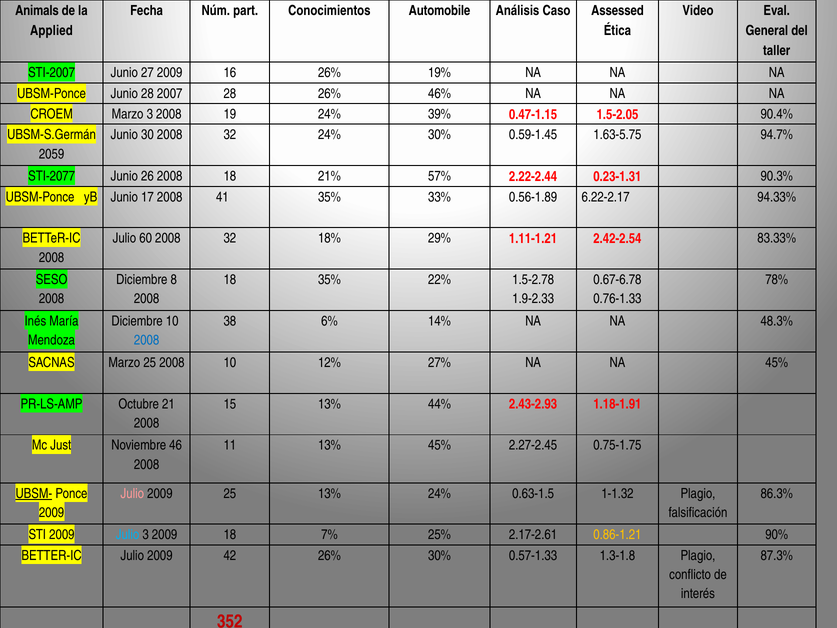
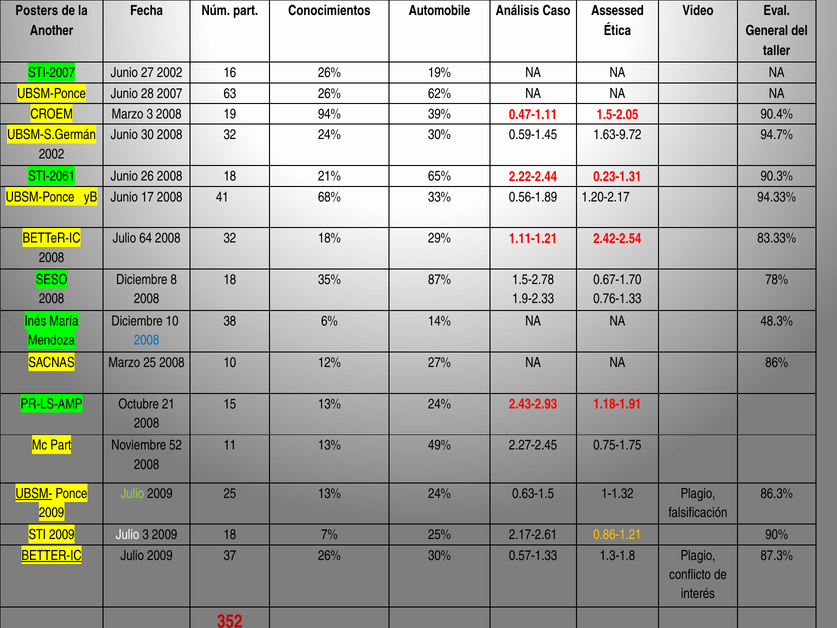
Animals: Animals -> Posters (37, 11)
Applied: Applied -> Another (52, 31)
27 2009: 2009 -> 2002 (170, 73)
2007 28: 28 -> 63 (230, 93)
46%: 46% -> 62% (440, 93)
19 24%: 24% -> 94% (329, 114)
0.47-1.15: 0.47-1.15 -> 0.47-1.11 (533, 114)
1.63-5.75: 1.63-5.75 -> 1.63-9.72 (617, 135)
2059: 2059 -> 2002 (52, 154)
STI-2077: STI-2077 -> STI-2061 (52, 176)
57%: 57% -> 65% (440, 176)
41 35%: 35% -> 68% (329, 197)
6.22-2.17: 6.22-2.17 -> 1.20-2.17 (606, 197)
60: 60 -> 64 (146, 238)
22%: 22% -> 87% (440, 280)
0.67-6.78: 0.67-6.78 -> 0.67-1.70 (617, 280)
NA 45%: 45% -> 86% (777, 362)
15 13% 44%: 44% -> 24% (440, 404)
Mc Just: Just -> Part (61, 445)
46: 46 -> 52 (176, 445)
13% 45%: 45% -> 49% (440, 445)
Julio colour: pink -> light green (132, 493)
Julio colour: light blue -> white (128, 535)
BETTER-IC underline: none -> present (52, 555)
42: 42 -> 37 (230, 555)
